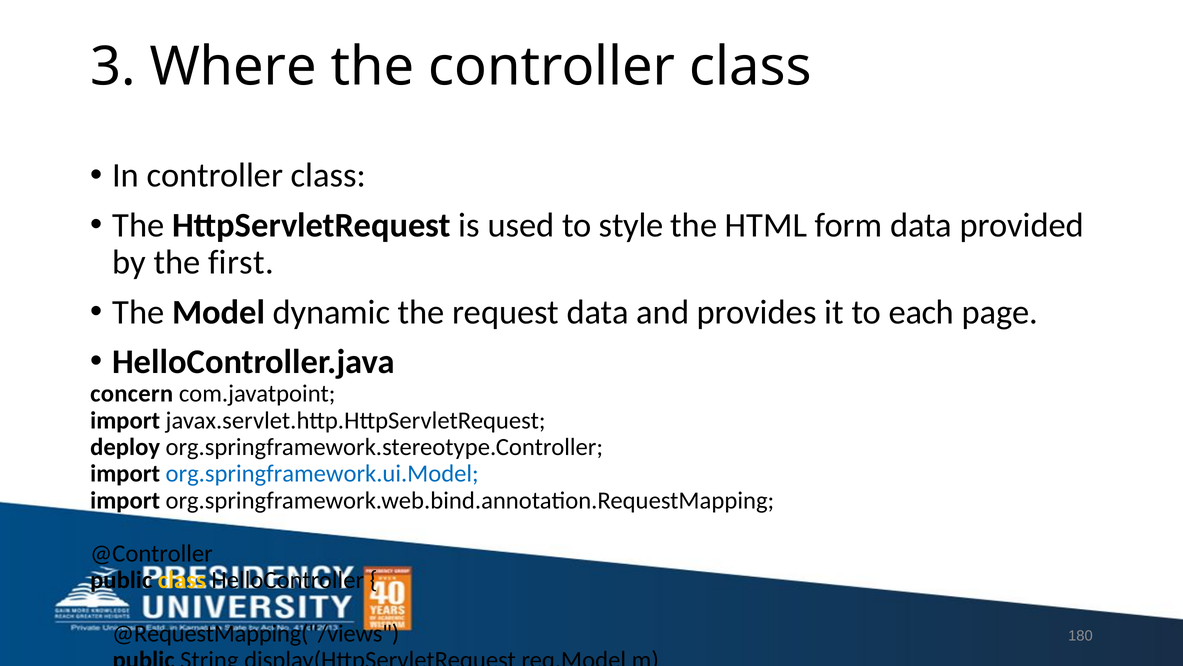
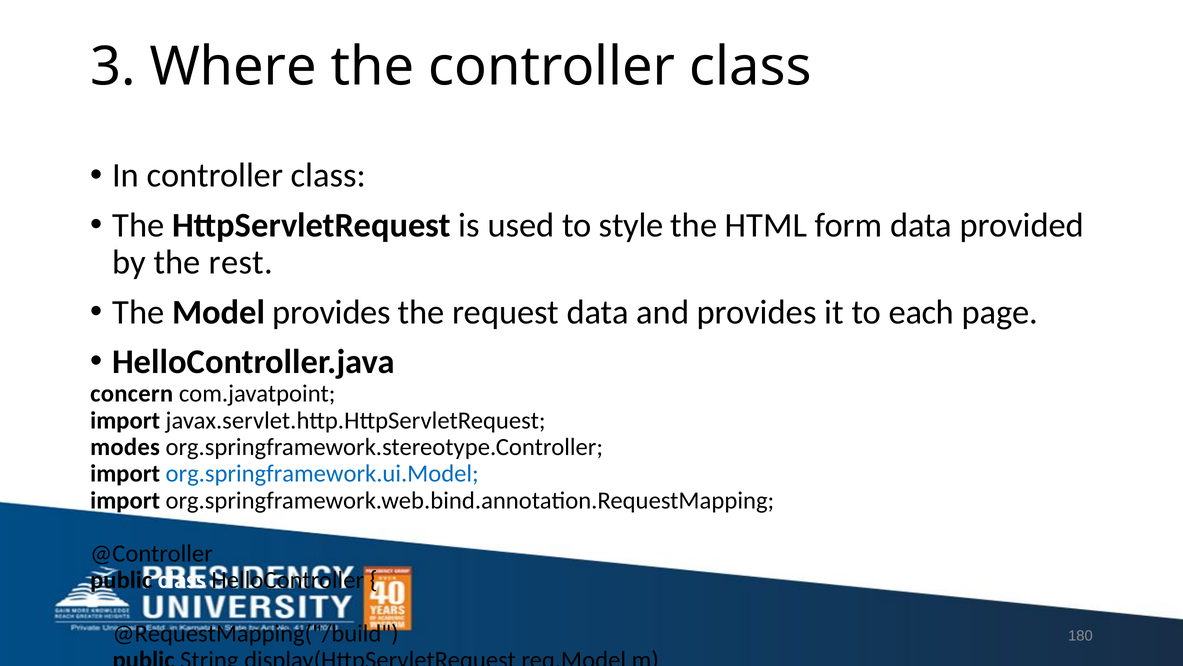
first: first -> rest (241, 262)
Model dynamic: dynamic -> provides (332, 312)
deploy: deploy -> modes (125, 447)
class colour: yellow -> white (182, 580)
@RequestMapping("/views: @RequestMapping("/views -> @RequestMapping("/build (256, 633)
